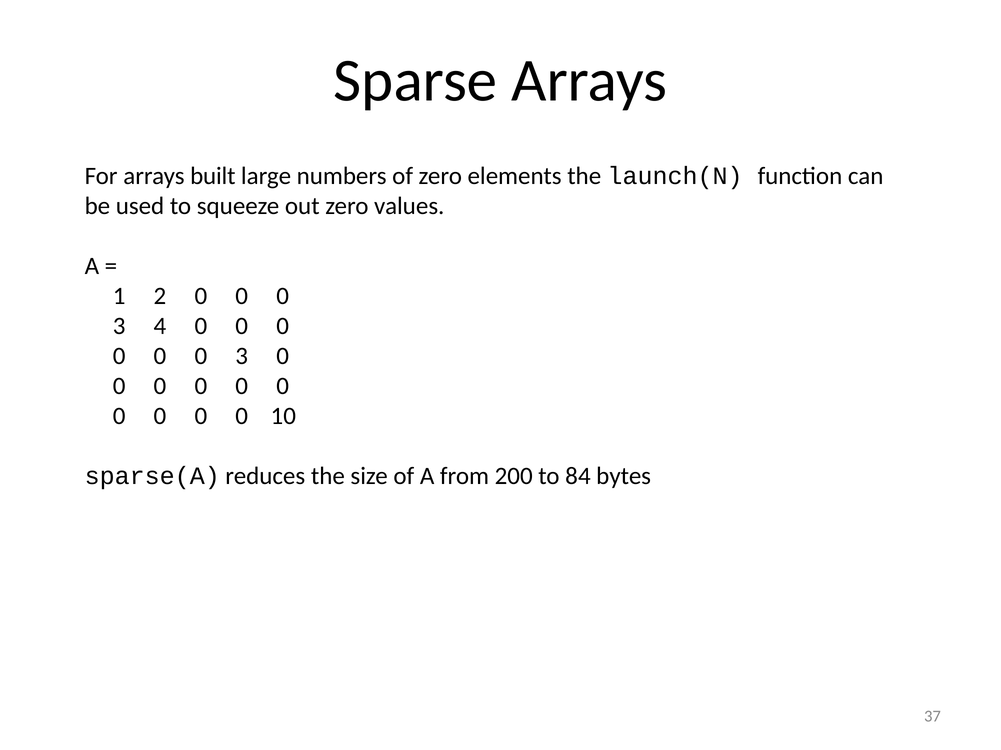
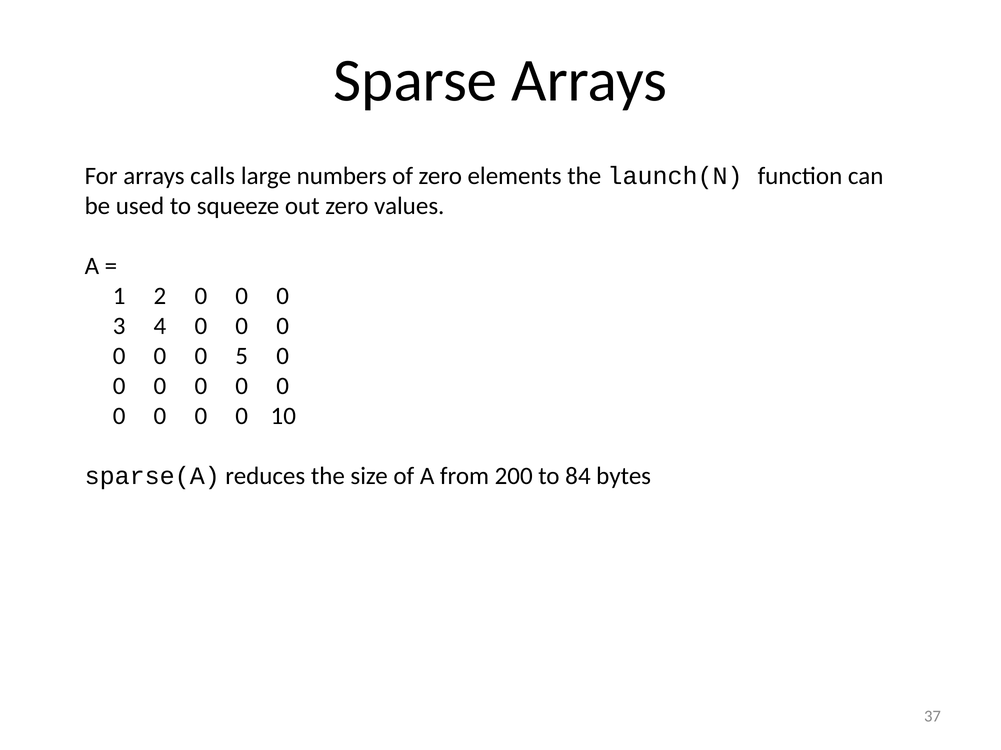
built: built -> calls (213, 176)
3: 3 -> 5 (242, 356)
